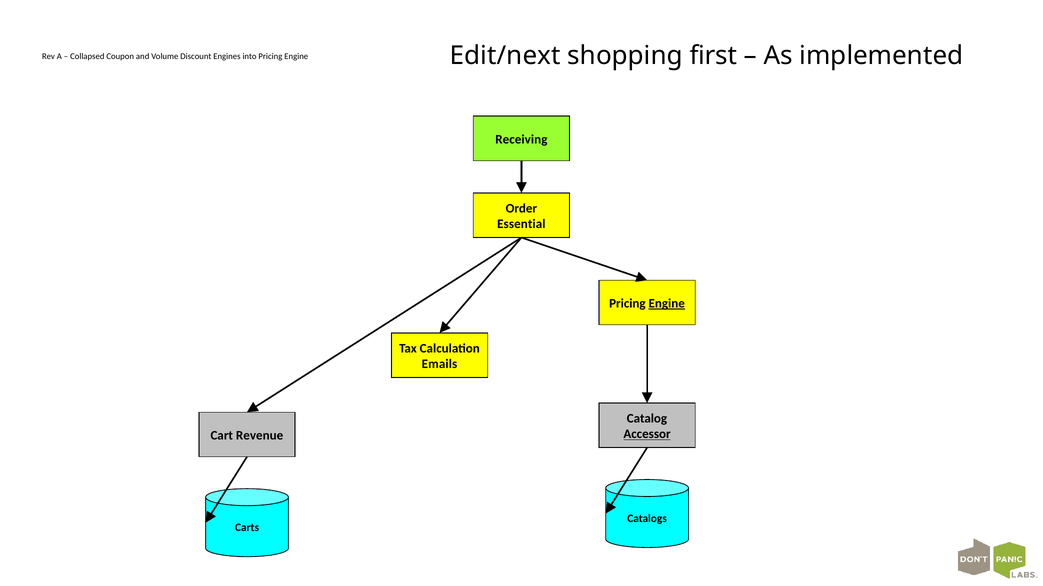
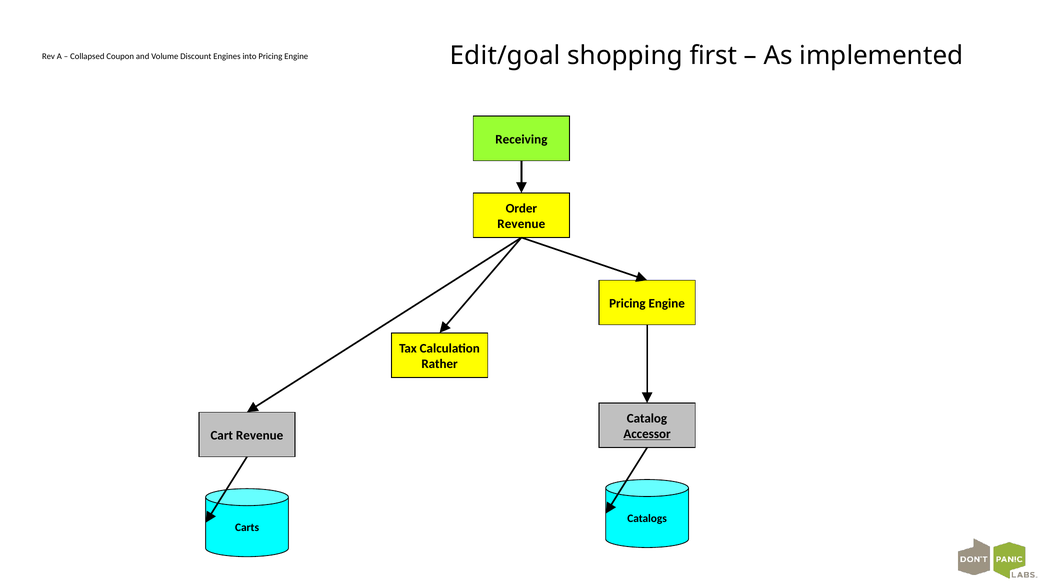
Edit/next: Edit/next -> Edit/goal (505, 56)
Essential: Essential -> Revenue (521, 224)
Engine underline: present -> none (667, 304)
Emails: Emails -> Rather (440, 364)
